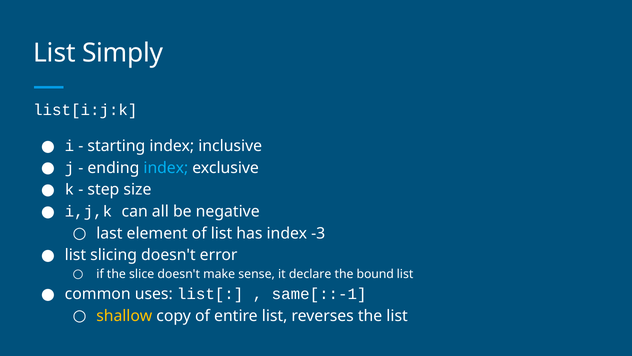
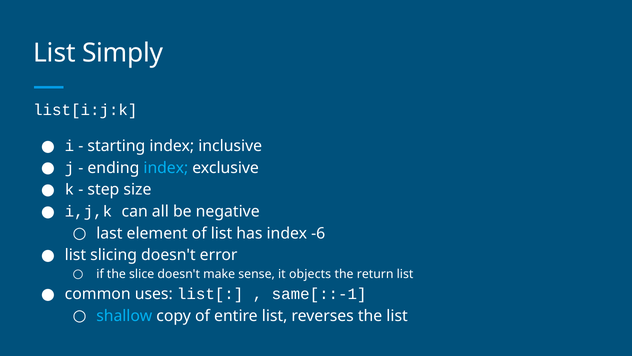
-3: -3 -> -6 (318, 233)
declare: declare -> objects (310, 274)
bound: bound -> return (375, 274)
shallow colour: yellow -> light blue (124, 315)
